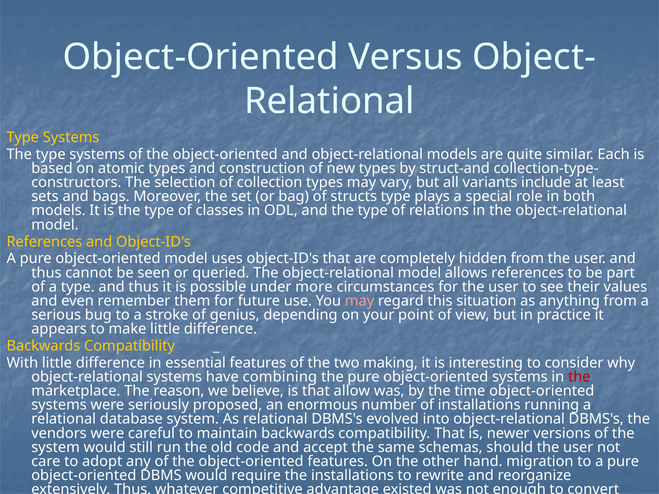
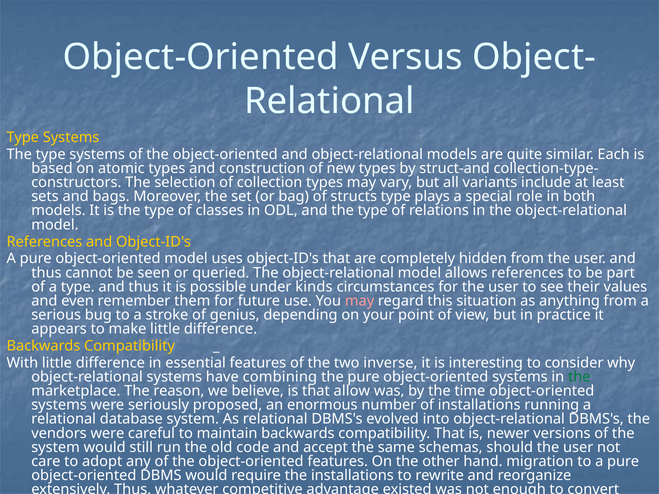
more: more -> kinds (314, 287)
making: making -> inverse (390, 363)
the colour: red -> green (579, 377)
